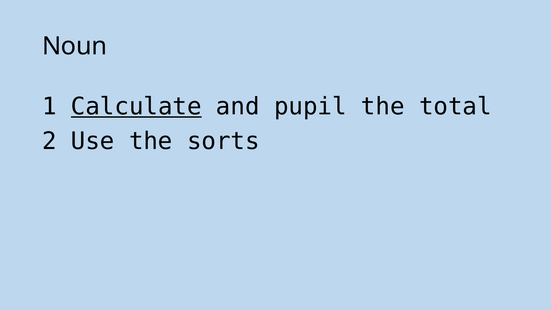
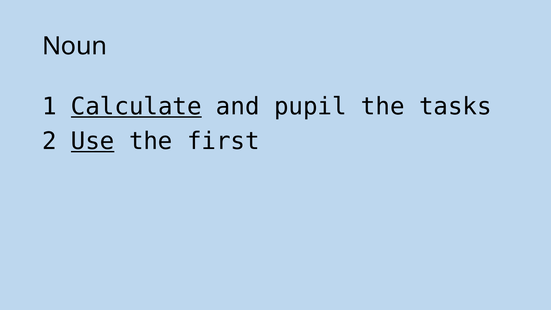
total: total -> tasks (455, 106)
Use underline: none -> present (93, 141)
sorts: sorts -> first (223, 141)
